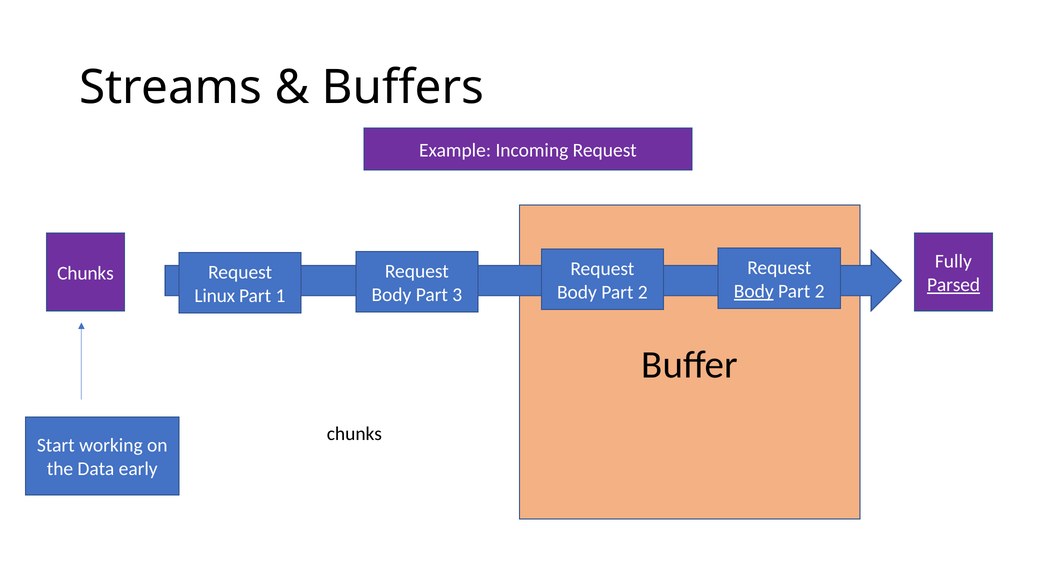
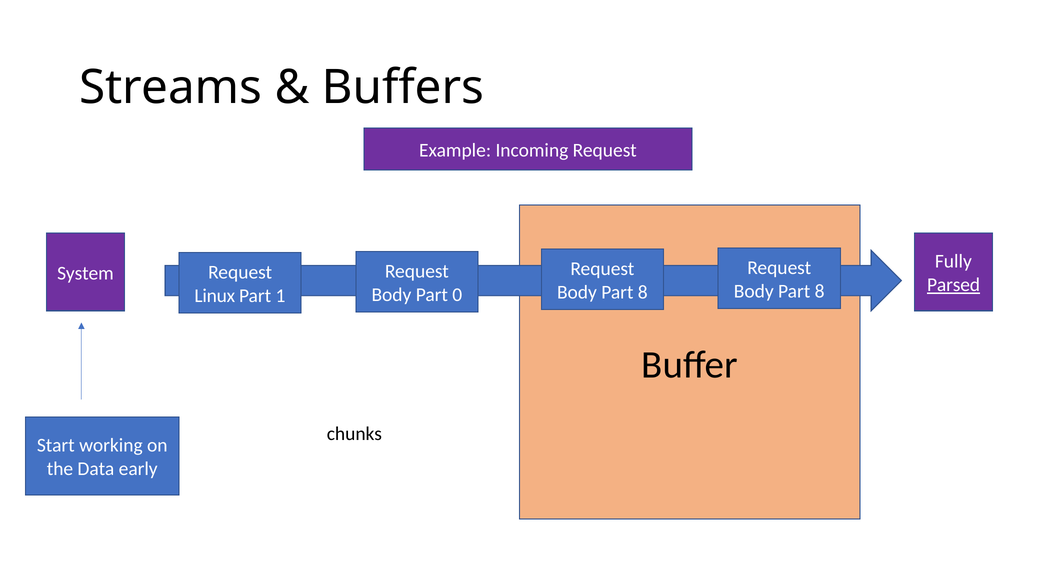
Chunks: Chunks -> System (85, 273)
Body underline: present -> none (754, 291)
2: 2 -> 8 (820, 291)
2: 2 -> 8 (643, 292)
3: 3 -> 0 (457, 294)
